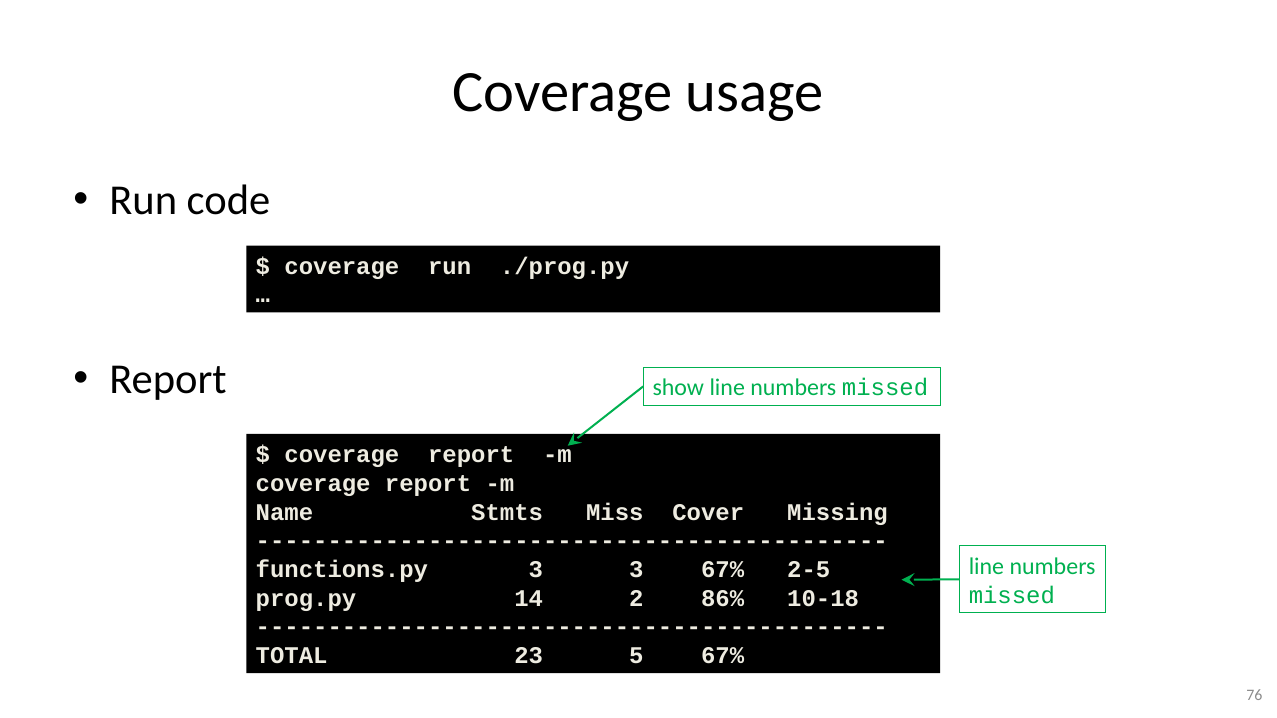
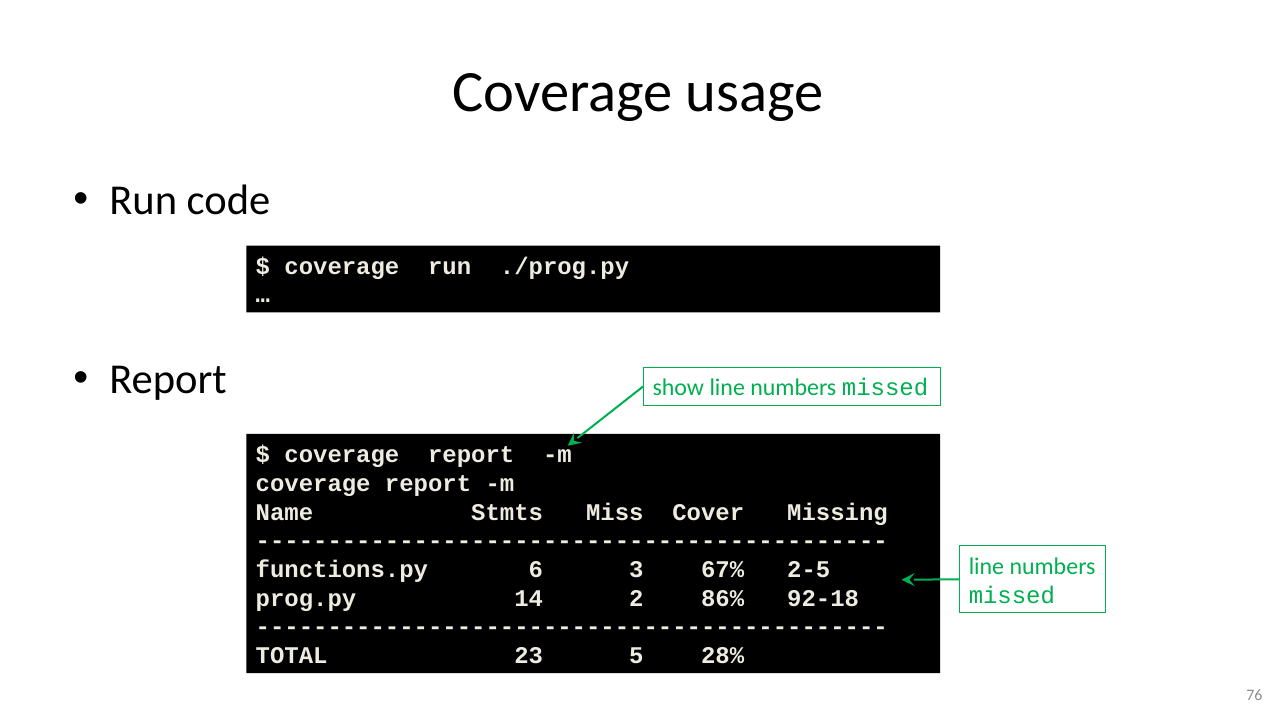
functions.py 3: 3 -> 6 (536, 570)
10-18: 10-18 -> 92-18 (823, 599)
5 67%: 67% -> 28% (723, 656)
